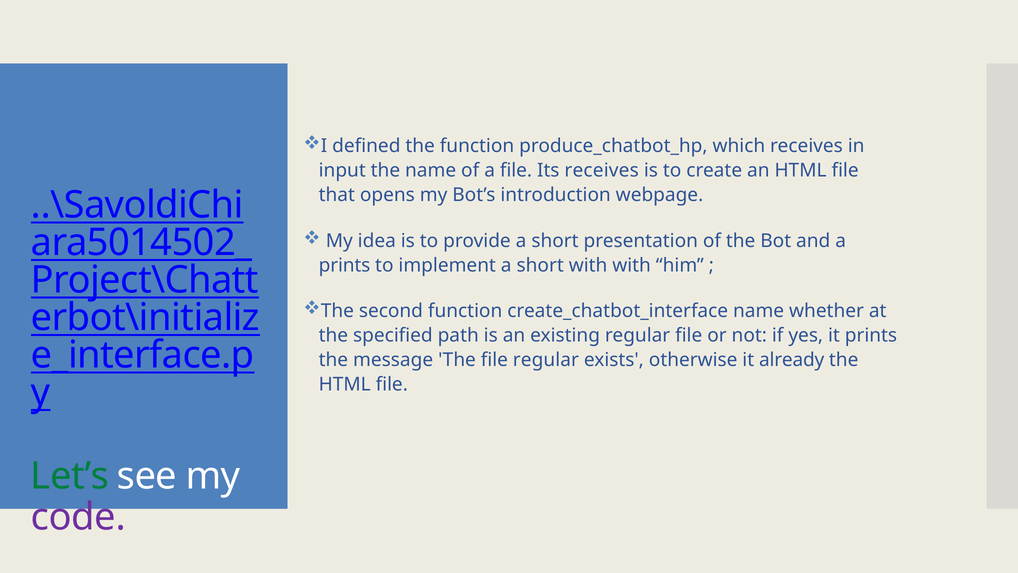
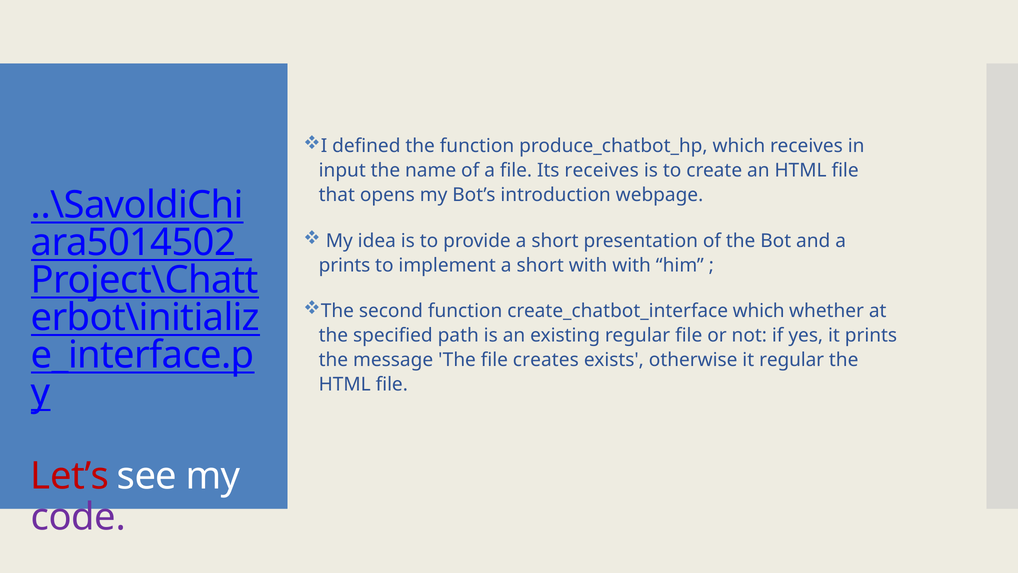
create_chatbot_interface name: name -> which (759, 311)
file regular: regular -> creates (546, 360)
it already: already -> regular (792, 360)
Let’s colour: green -> red (70, 476)
